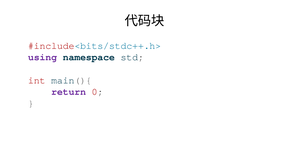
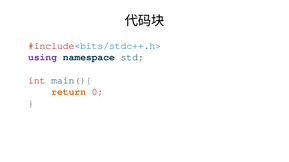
return colour: purple -> orange (69, 92)
